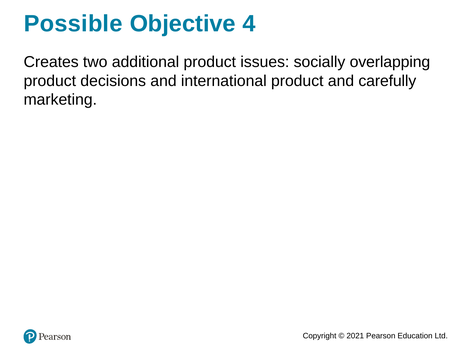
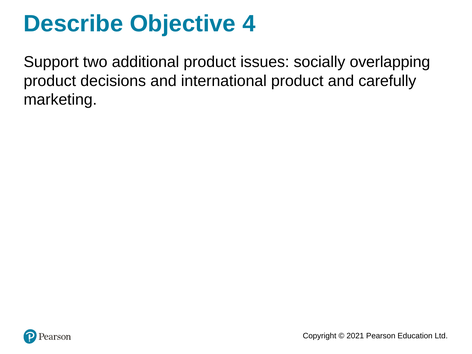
Possible: Possible -> Describe (73, 24)
Creates: Creates -> Support (51, 62)
